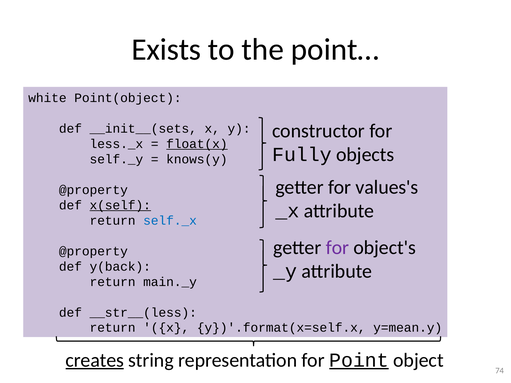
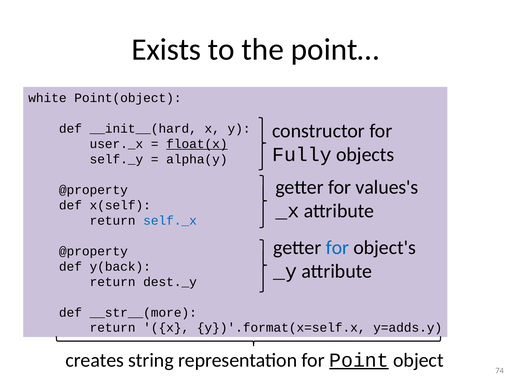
__init__(sets: __init__(sets -> __init__(hard (143, 129)
less._x: less._x -> user._x (116, 144)
knows(y: knows(y -> alpha(y (197, 159)
x(self underline: present -> none (120, 205)
for colour: purple -> blue (337, 248)
main._y: main._y -> dest._y (170, 282)
__str__(less: __str__(less -> __str__(more (143, 313)
y=mean.y: y=mean.y -> y=adds.y (408, 328)
creates underline: present -> none (95, 360)
